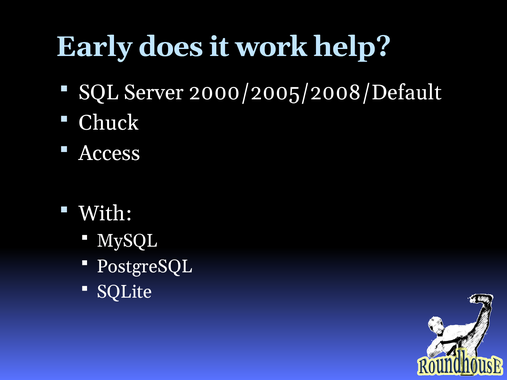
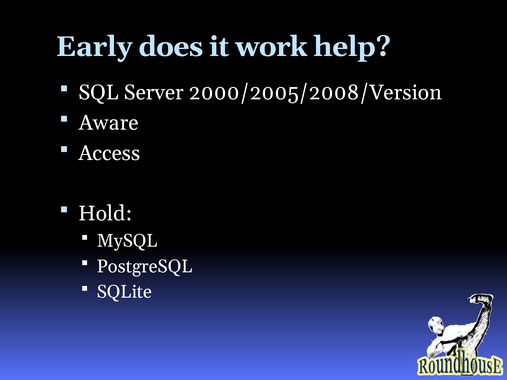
2000/2005/2008/Default: 2000/2005/2008/Default -> 2000/2005/2008/Version (315, 93)
Chuck: Chuck -> Aware (109, 123)
With: With -> Hold (105, 214)
